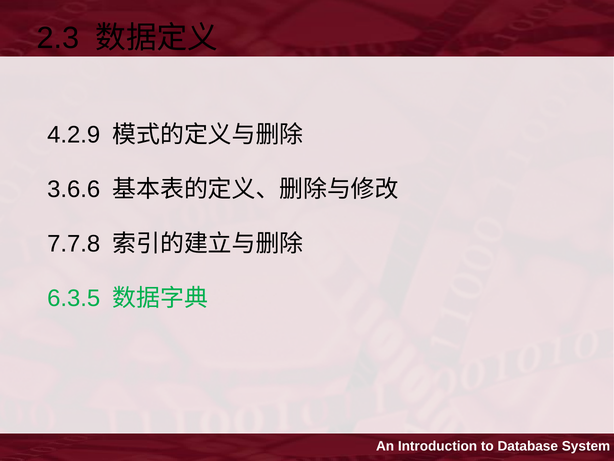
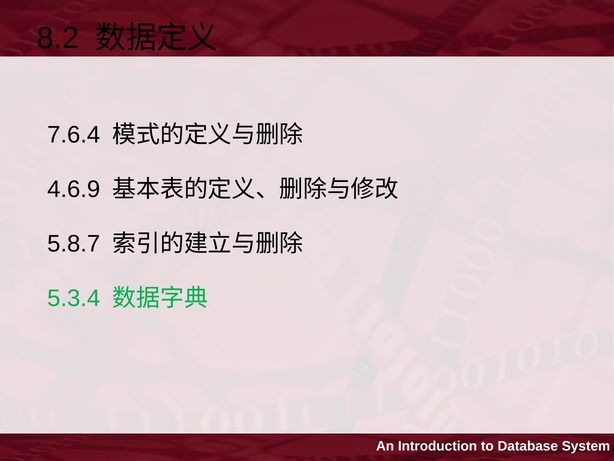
2.3: 2.3 -> 8.2 (58, 38)
4.2.9: 4.2.9 -> 7.6.4 (74, 135)
3.6.6: 3.6.6 -> 4.6.9 (74, 189)
7.7.8: 7.7.8 -> 5.8.7 (74, 244)
6.3.5: 6.3.5 -> 5.3.4 (74, 298)
